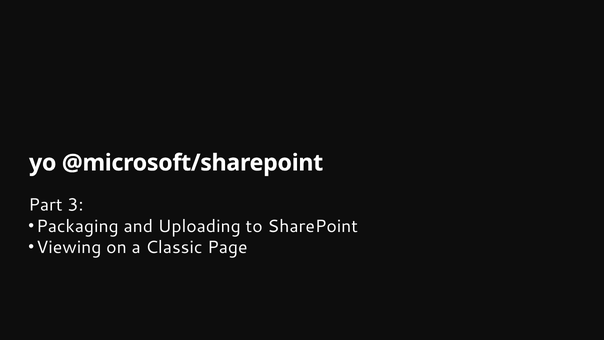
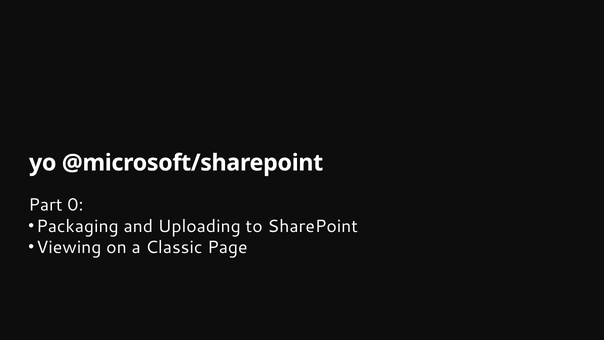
3: 3 -> 0 (75, 205)
